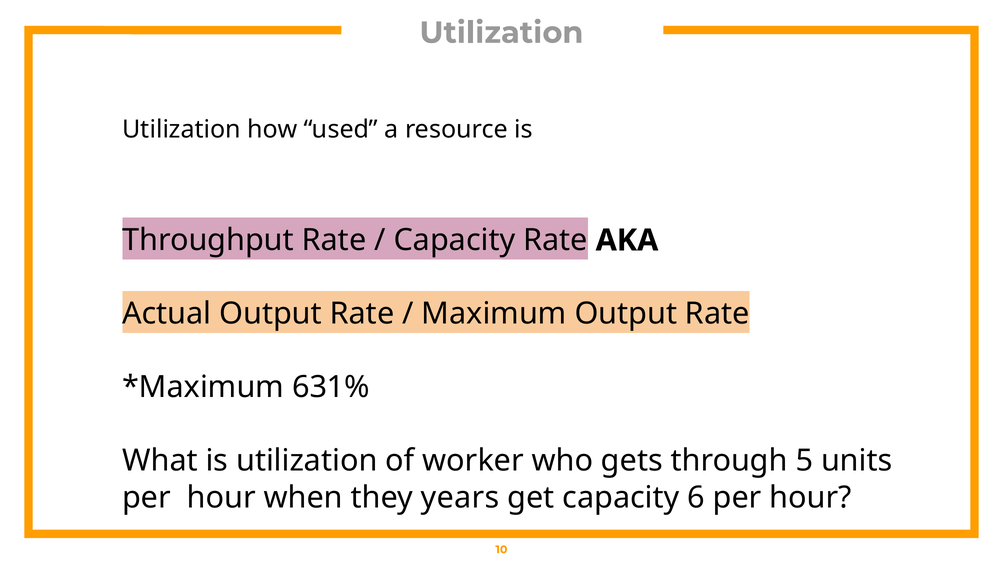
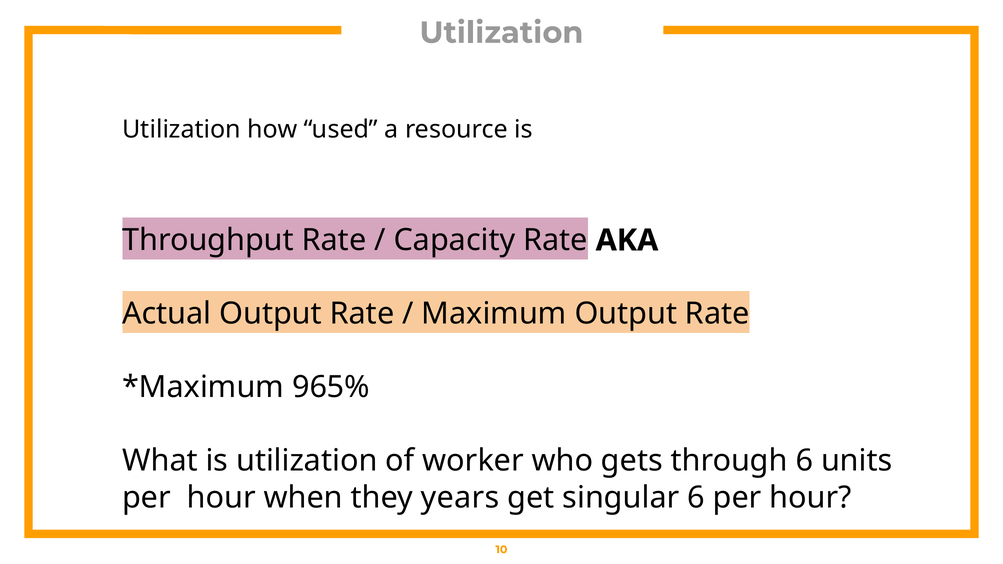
631%: 631% -> 965% (331, 387)
through 5: 5 -> 6 (804, 461)
get capacity: capacity -> singular (621, 498)
